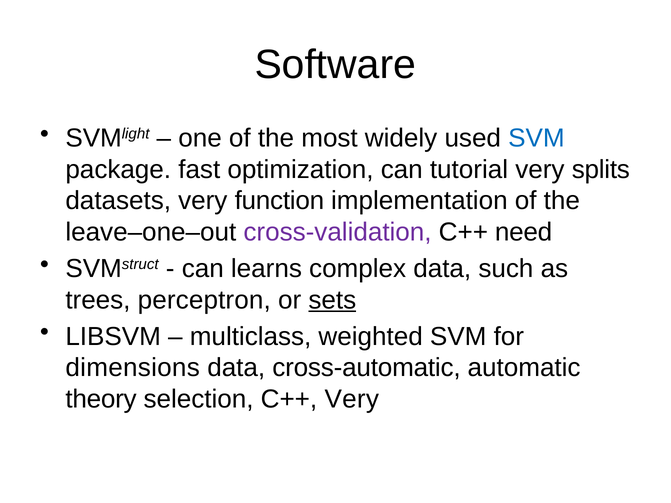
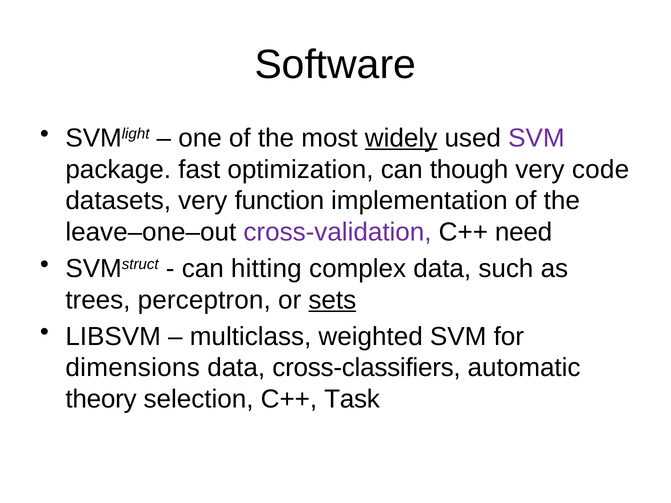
widely underline: none -> present (401, 138)
SVM colour: blue -> purple (536, 138)
tutorial: tutorial -> though (469, 170)
splits: splits -> code (601, 170)
learns: learns -> hitting (266, 269)
cross-automatic: cross-automatic -> cross-classifiers (367, 368)
C++ Very: Very -> Task (352, 399)
